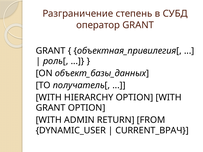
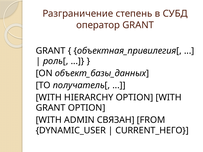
RETURN: RETURN -> СВЯЗАН (116, 120)
CURRENT_ВРАЧ: CURRENT_ВРАЧ -> CURRENT_НЕГО (152, 131)
